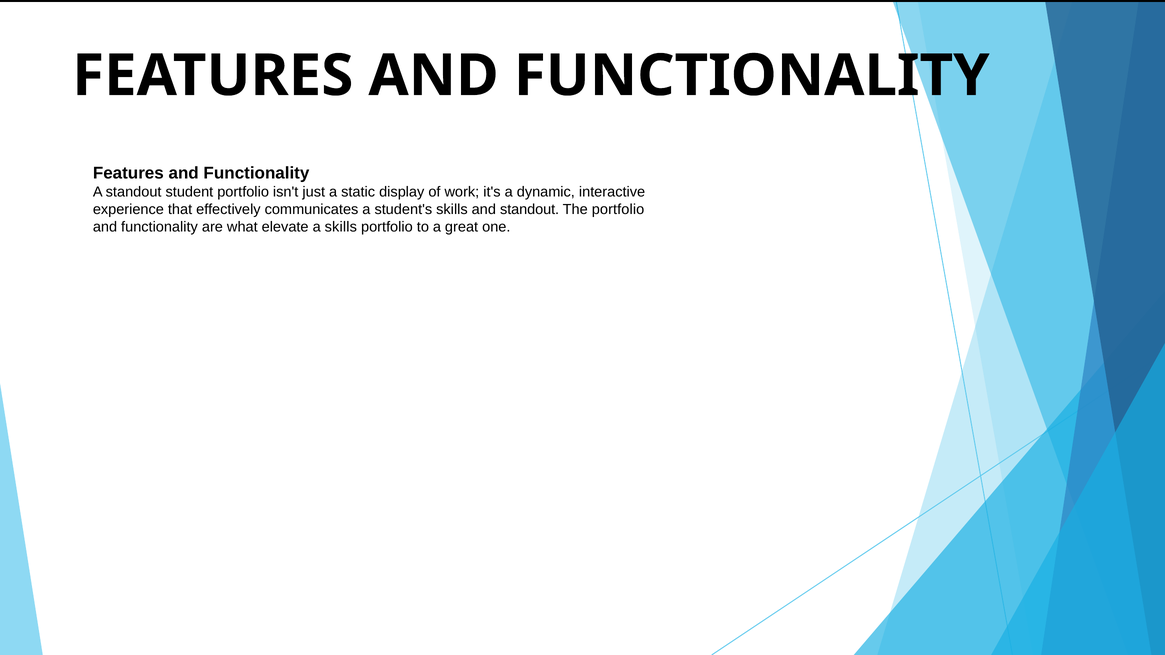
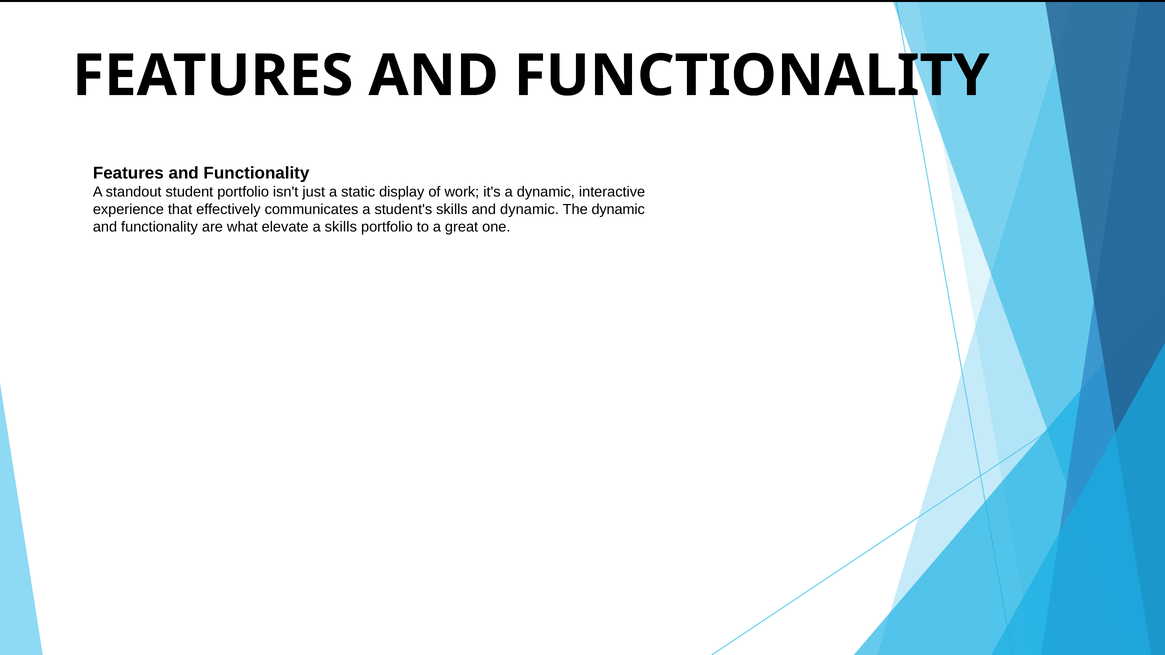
and standout: standout -> dynamic (530, 209)
The portfolio: portfolio -> dynamic (618, 209)
